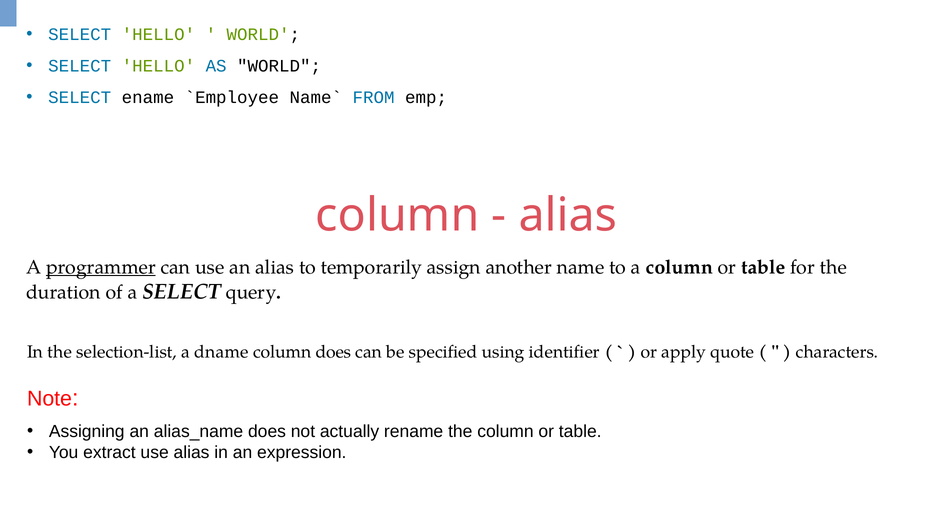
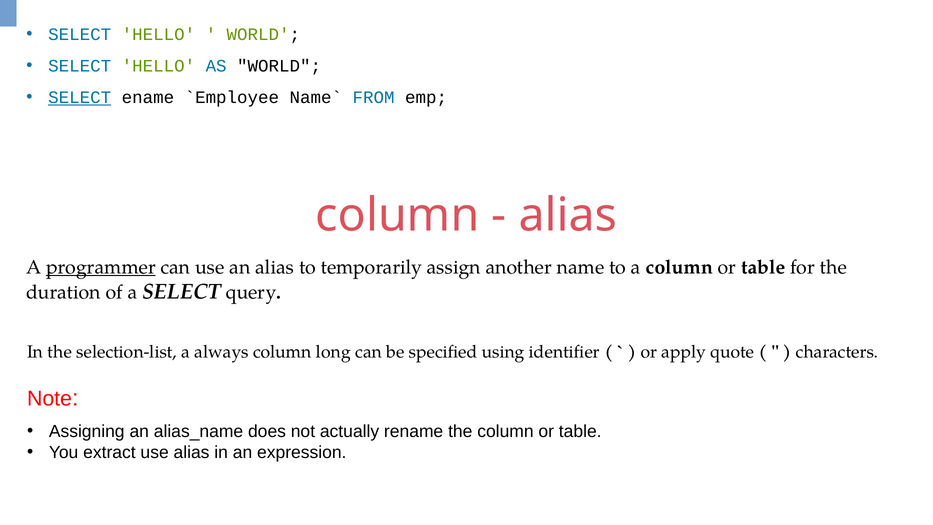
SELECT underline: none -> present (80, 98)
dname: dname -> always (222, 352)
column does: does -> long (333, 352)
